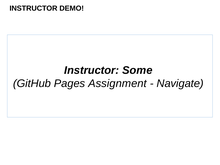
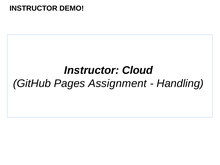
Some: Some -> Cloud (137, 70)
Navigate: Navigate -> Handling (180, 83)
